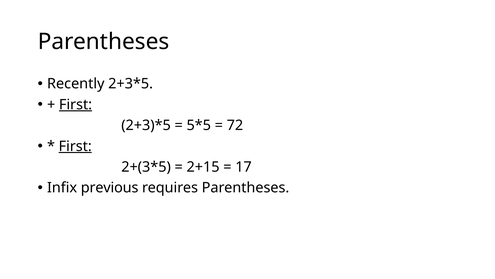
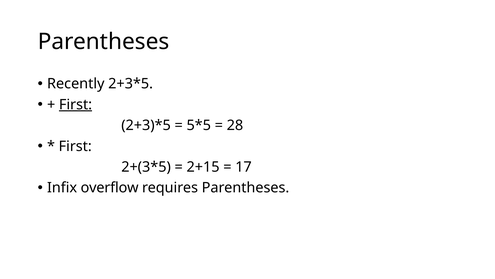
72: 72 -> 28 (235, 125)
First underline: present -> none (75, 146)
previous: previous -> overflow (110, 187)
